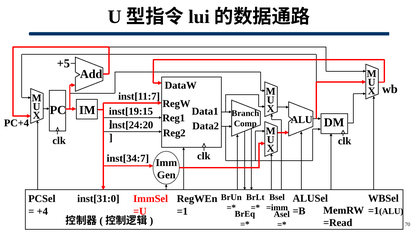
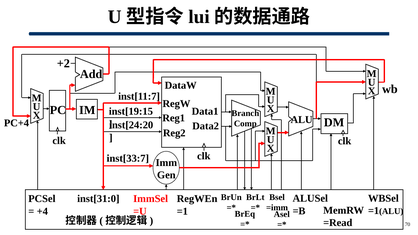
+5: +5 -> +2 (63, 63)
inst[34:7: inst[34:7 -> inst[33:7 (128, 159)
